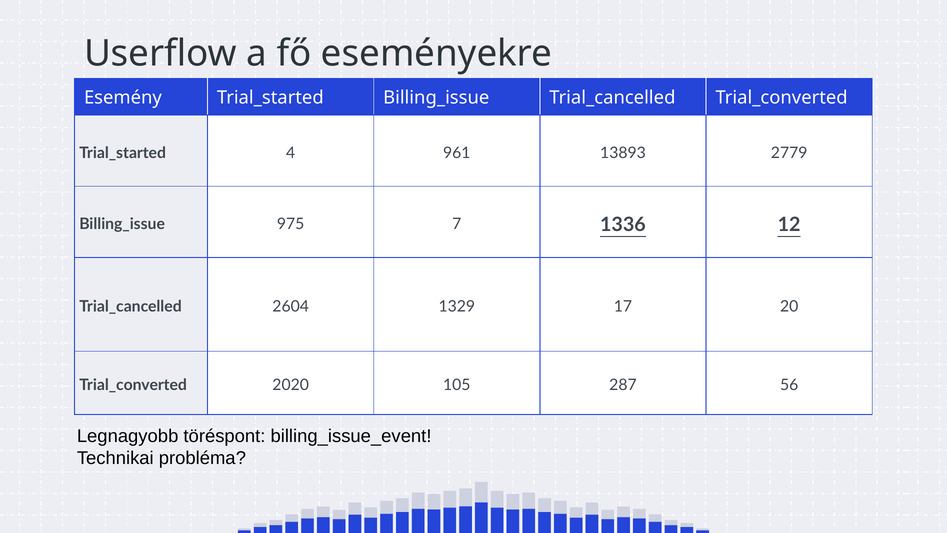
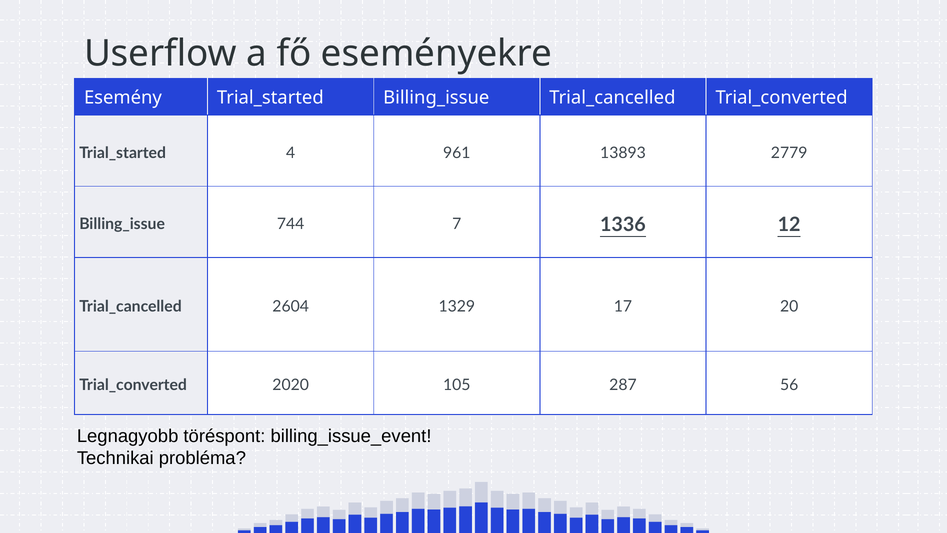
975: 975 -> 744 (291, 224)
